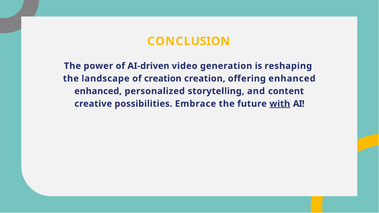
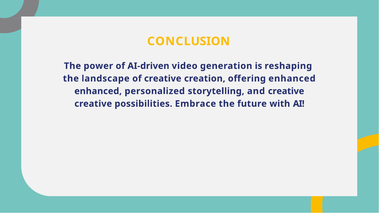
of creation: creation -> creative (163, 79)
and content: content -> creative (286, 91)
with underline: present -> none (280, 104)
